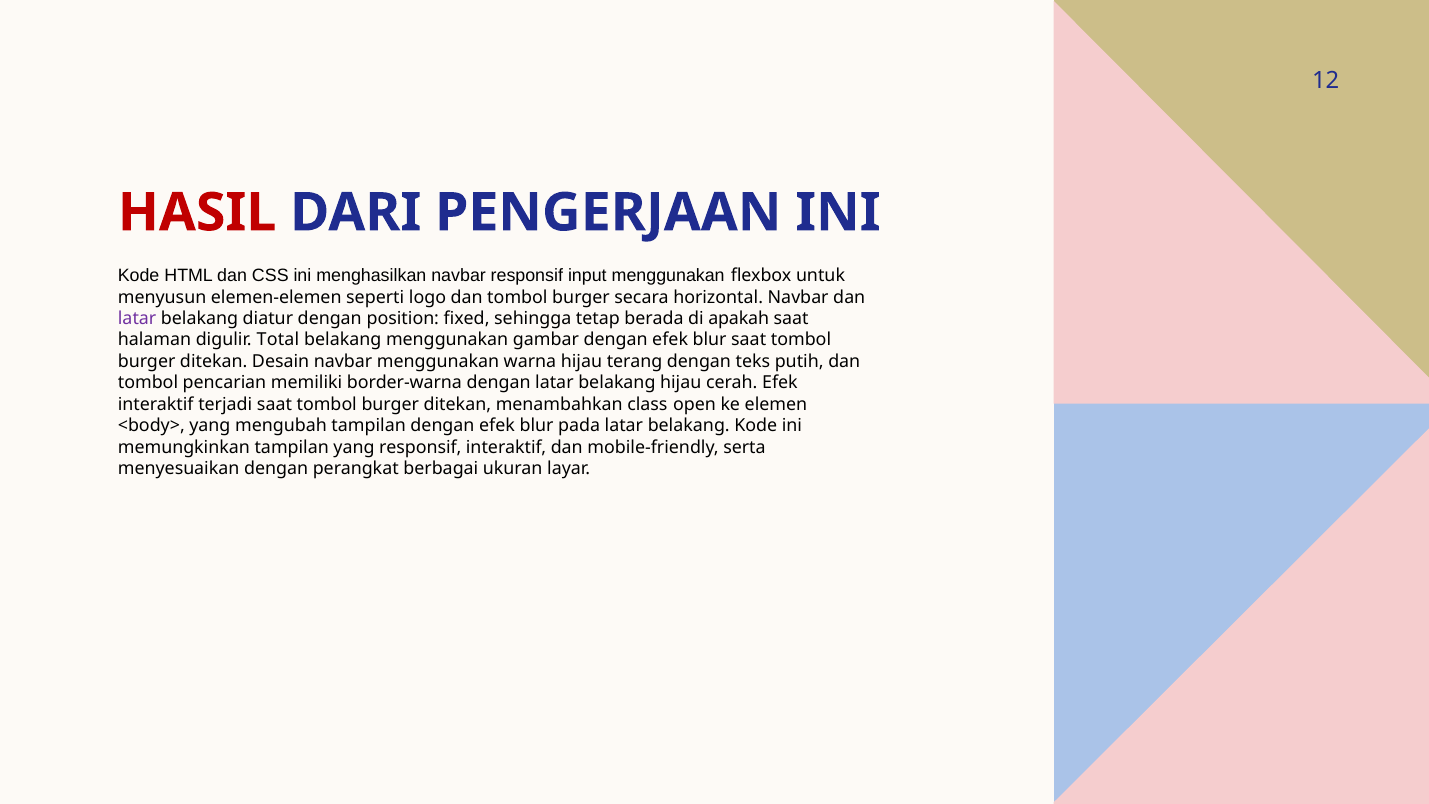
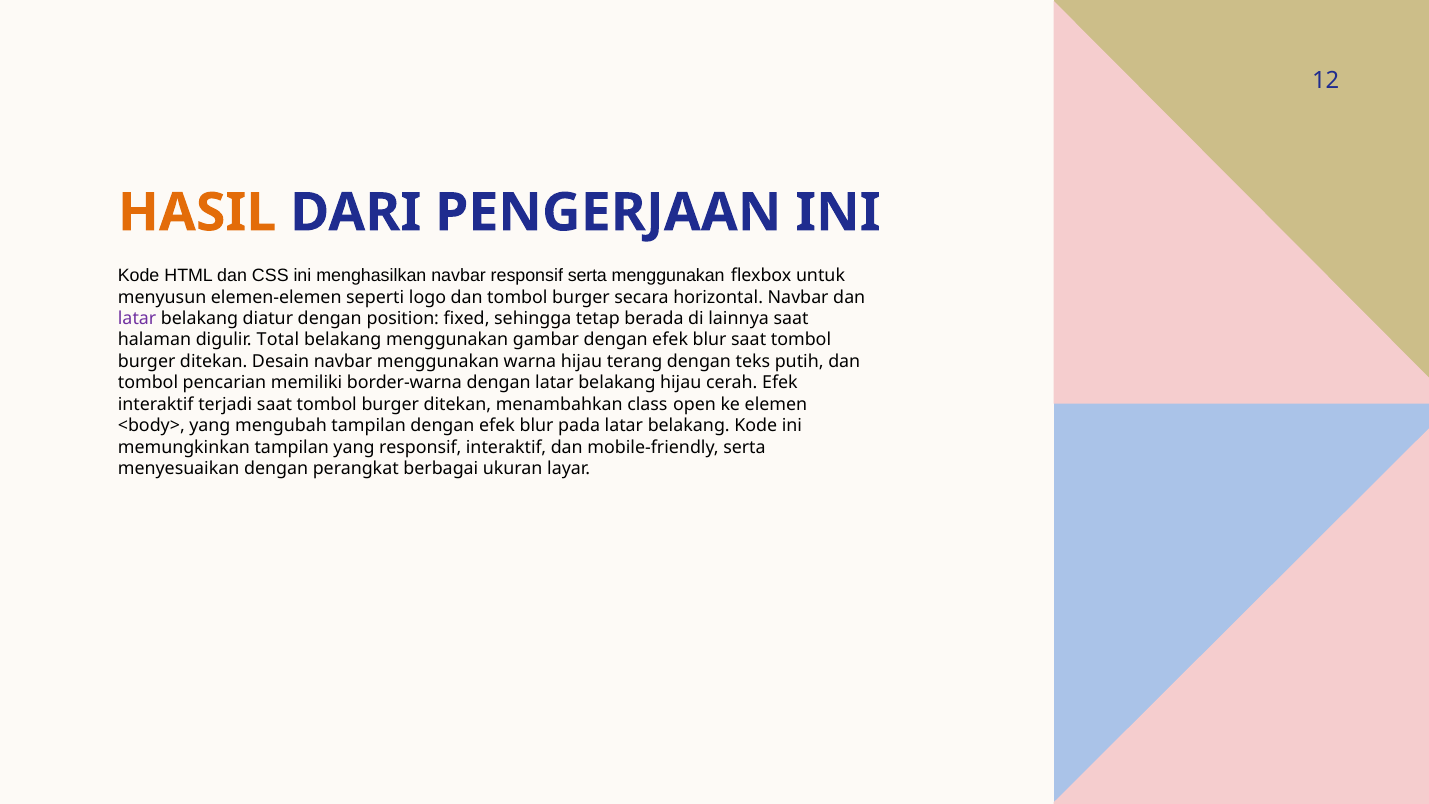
HASIL colour: red -> orange (197, 213)
responsif input: input -> serta (587, 276)
apakah: apakah -> lainnya (739, 319)
